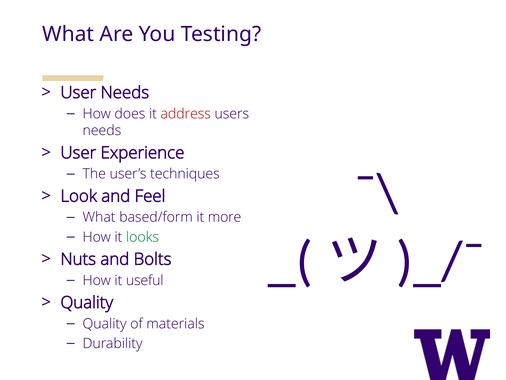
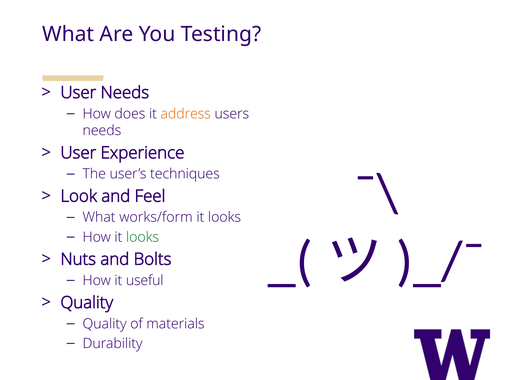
address colour: red -> orange (186, 114)
based/form: based/form -> works/form (156, 217)
more: more -> looks (224, 217)
